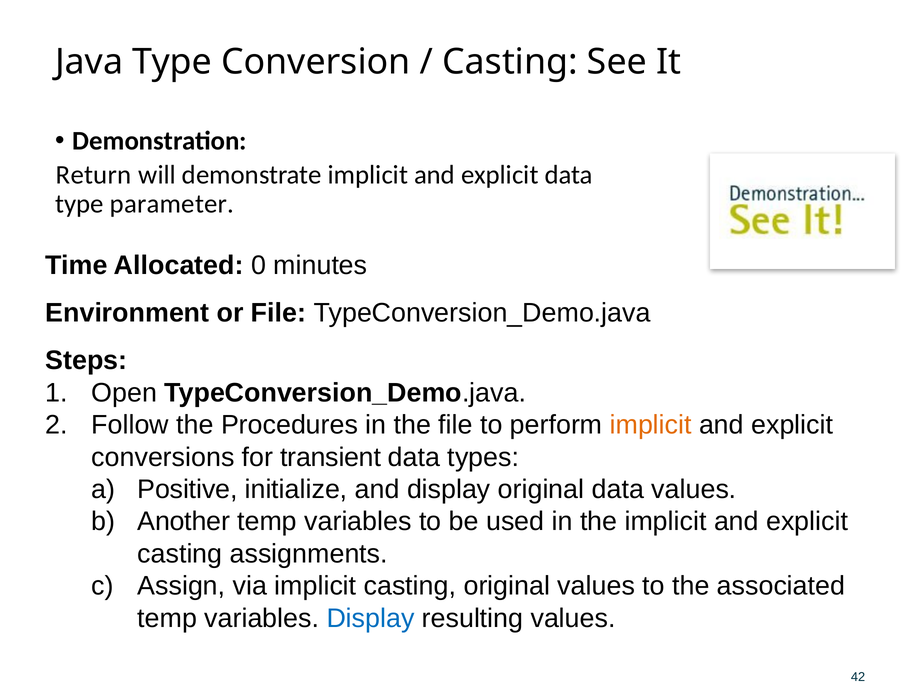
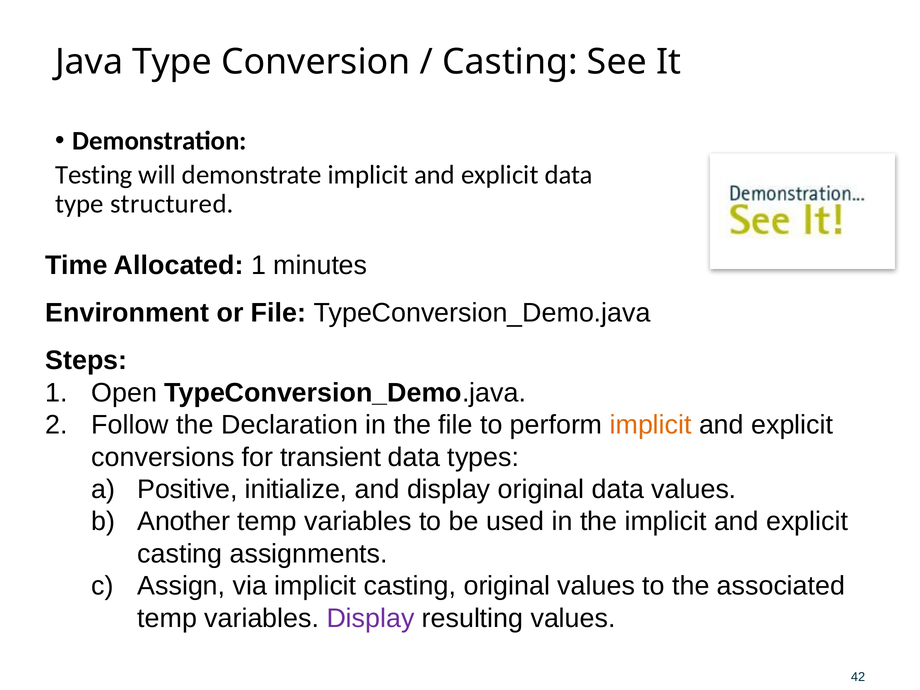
Return: Return -> Testing (94, 175)
parameter: parameter -> structured (172, 204)
Allocated 0: 0 -> 1 (259, 266)
Procedures: Procedures -> Declaration (289, 425)
Display colour: blue -> purple (371, 618)
